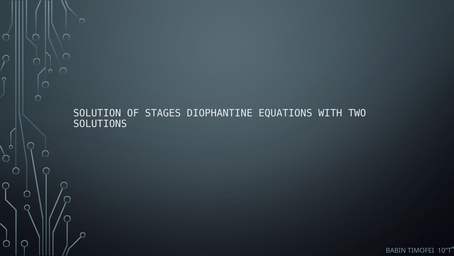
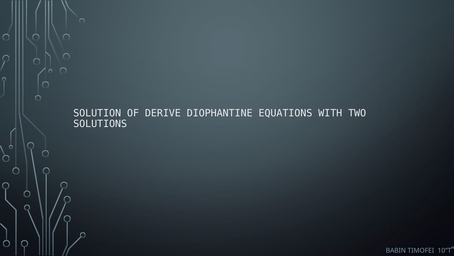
STAGES: STAGES -> DERIVE (163, 113)
